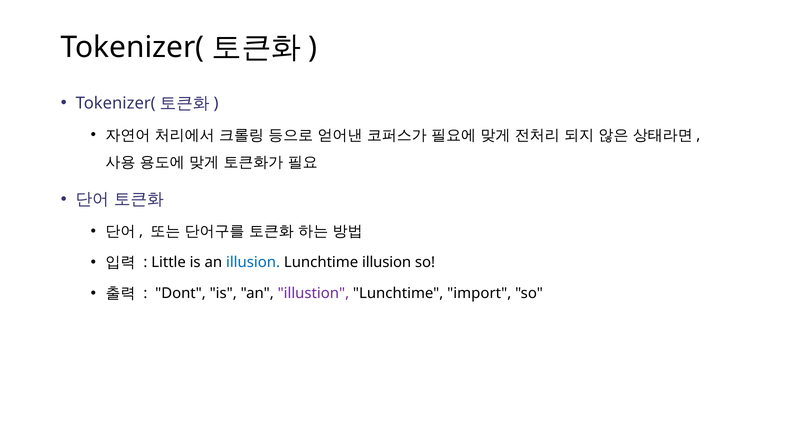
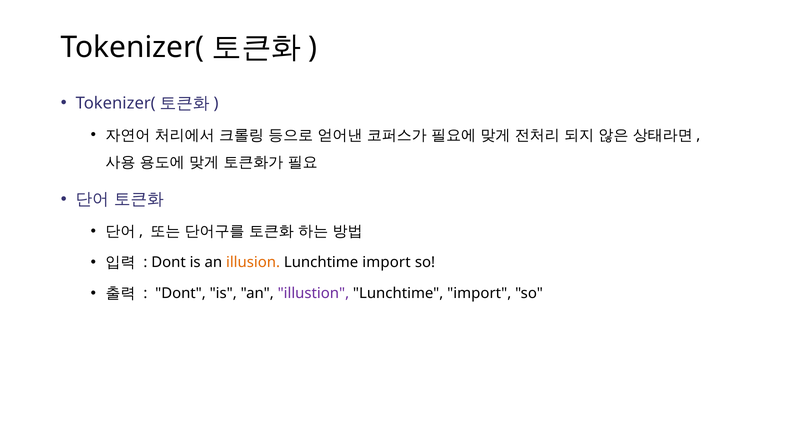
Little: Little -> Dont (169, 263)
illusion colour: blue -> orange (253, 263)
illusion: illusion -> import (386, 263)
